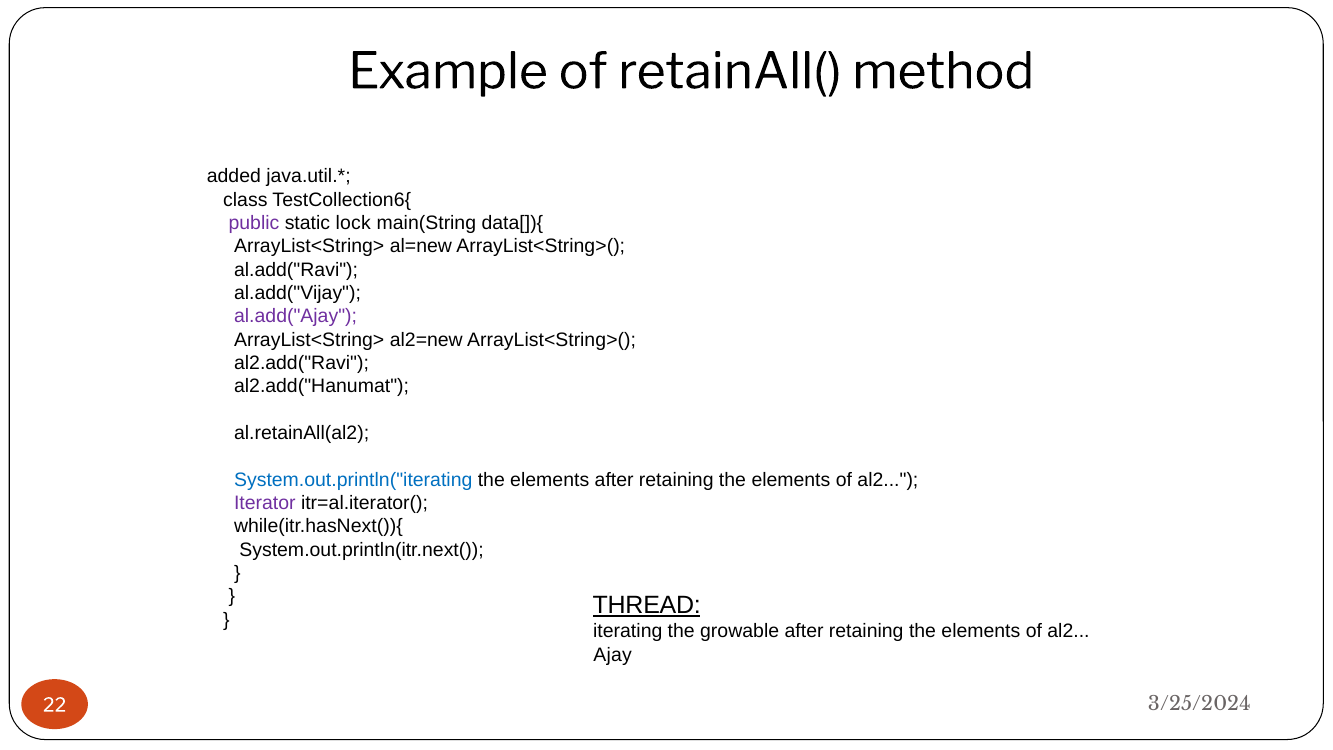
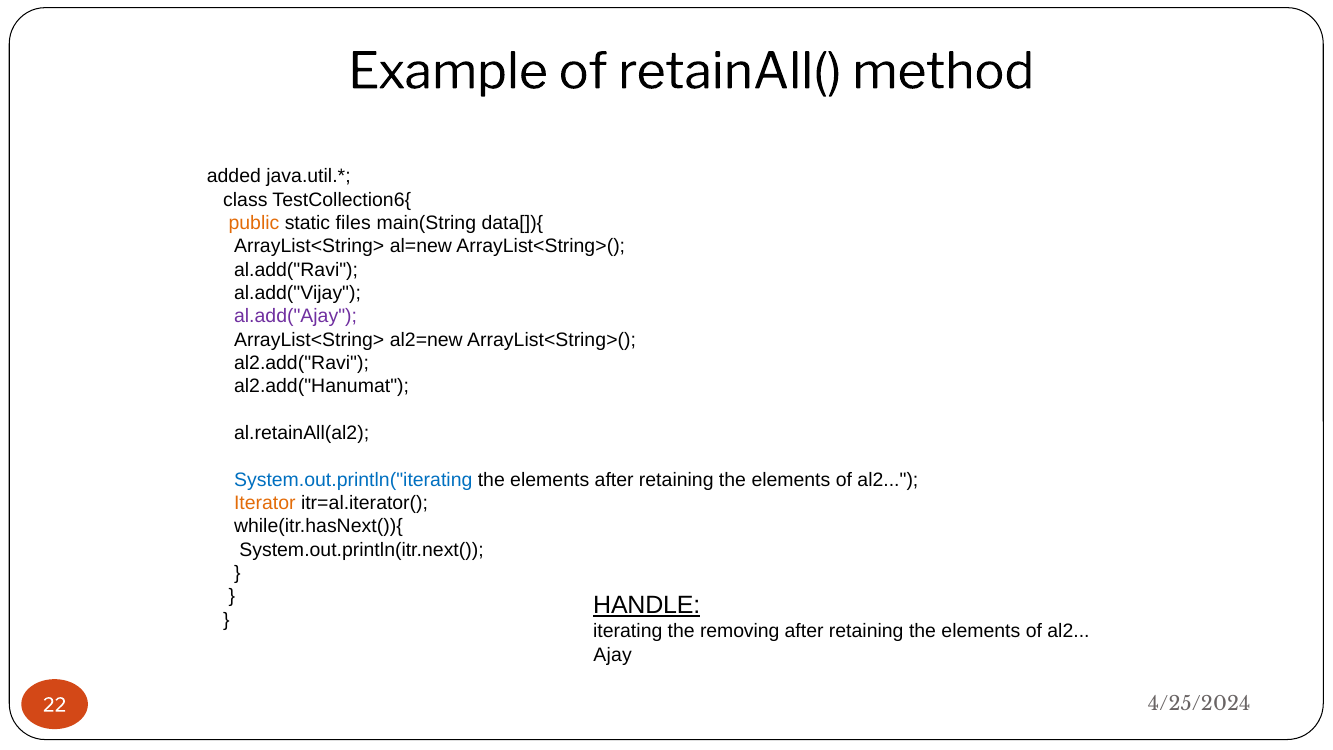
public colour: purple -> orange (254, 223)
lock: lock -> files (353, 223)
Iterator colour: purple -> orange (265, 503)
THREAD: THREAD -> HANDLE (647, 605)
growable: growable -> removing (740, 631)
3/25/2024: 3/25/2024 -> 4/25/2024 (1199, 704)
